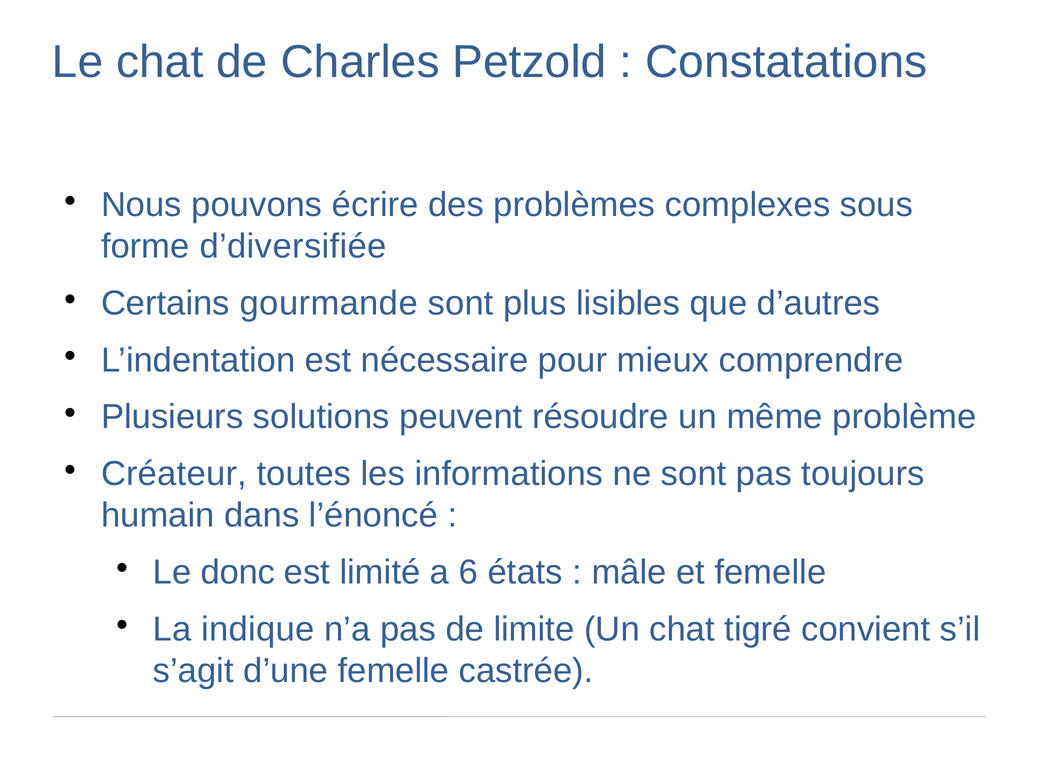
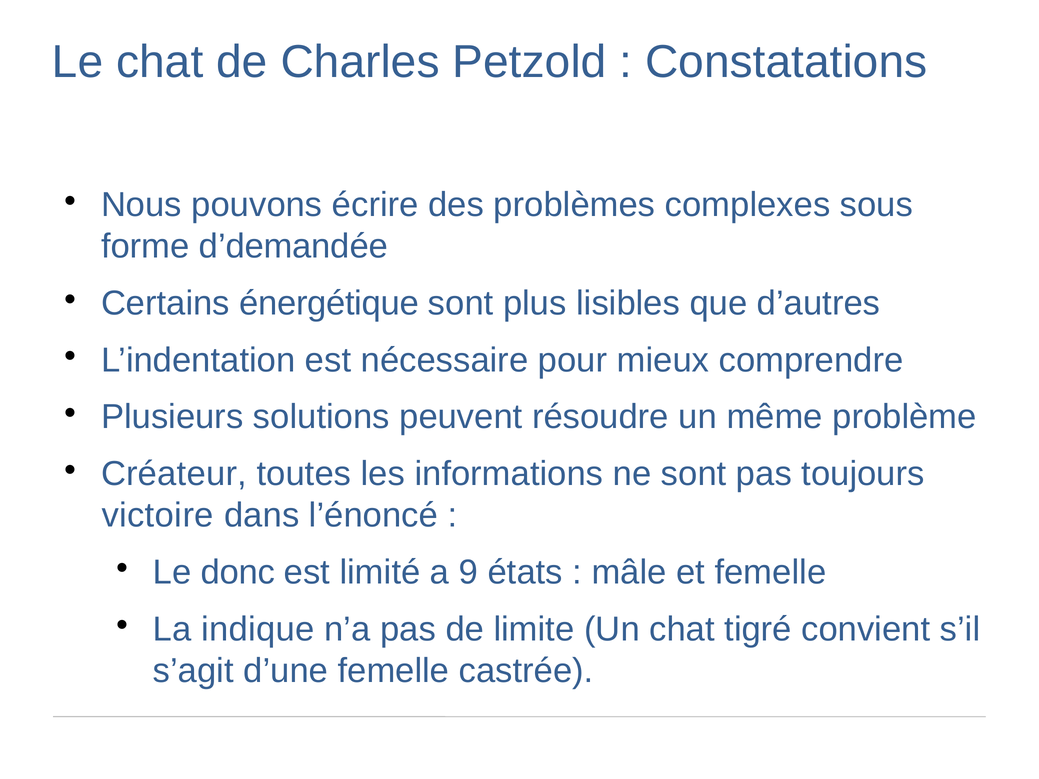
d’diversifiée: d’diversifiée -> d’demandée (293, 247)
gourmande: gourmande -> énergétique (329, 303)
humain: humain -> victoire (158, 516)
6: 6 -> 9 (468, 572)
